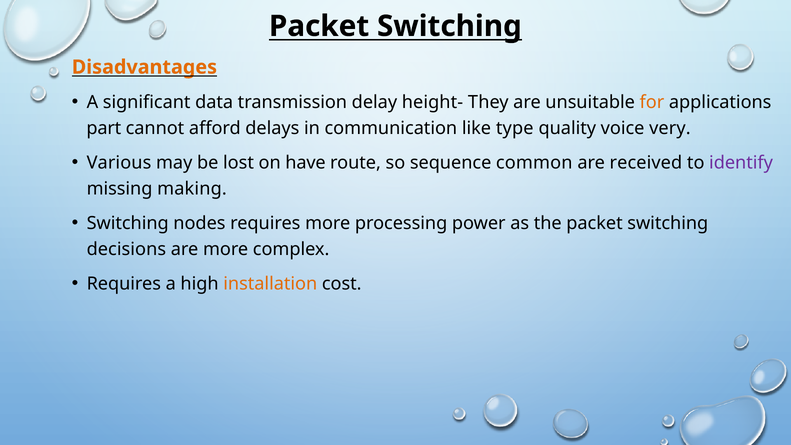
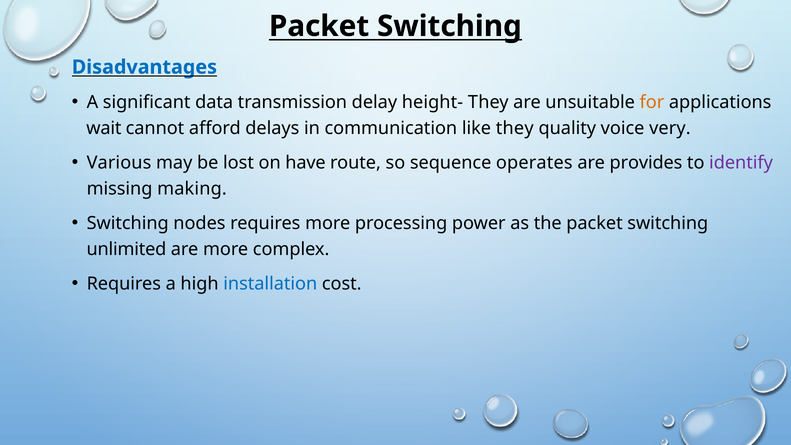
Disadvantages colour: orange -> blue (144, 67)
part: part -> wait (104, 128)
like type: type -> they (515, 128)
common: common -> operates (534, 163)
received: received -> provides (646, 163)
decisions: decisions -> unlimited (126, 249)
installation colour: orange -> blue (270, 284)
